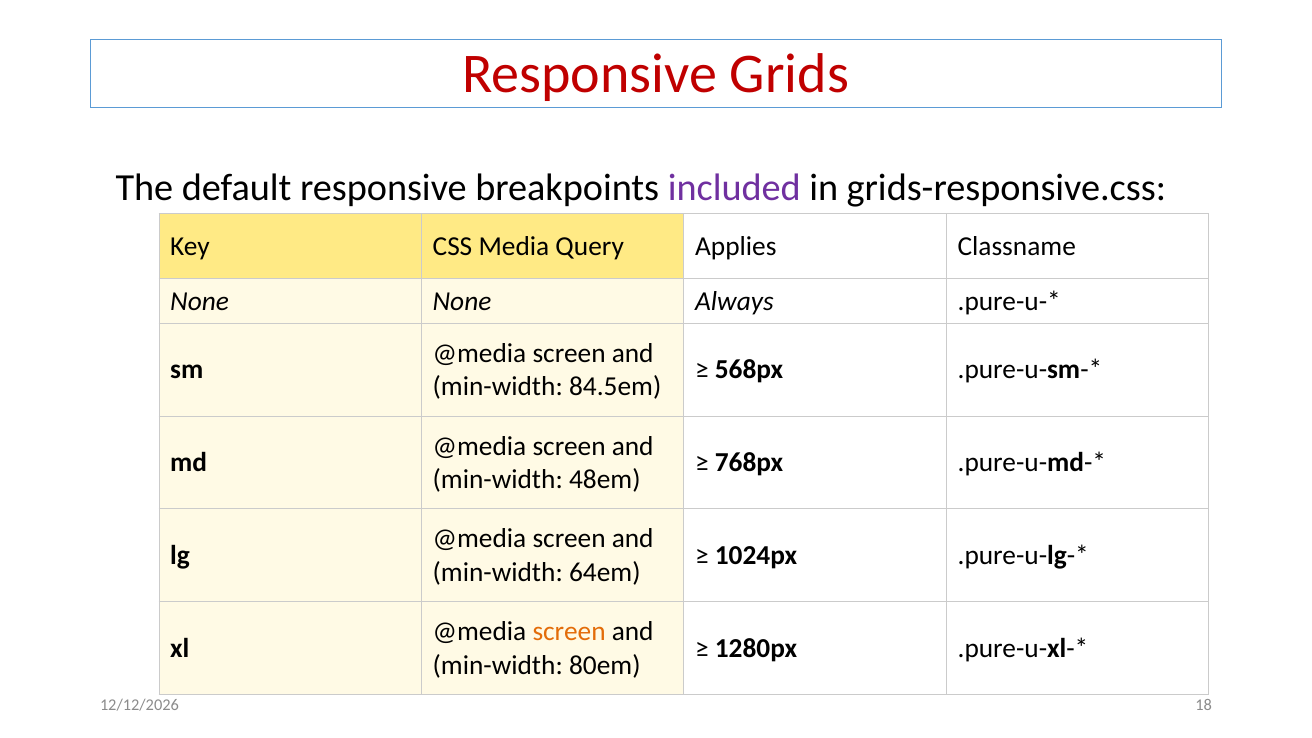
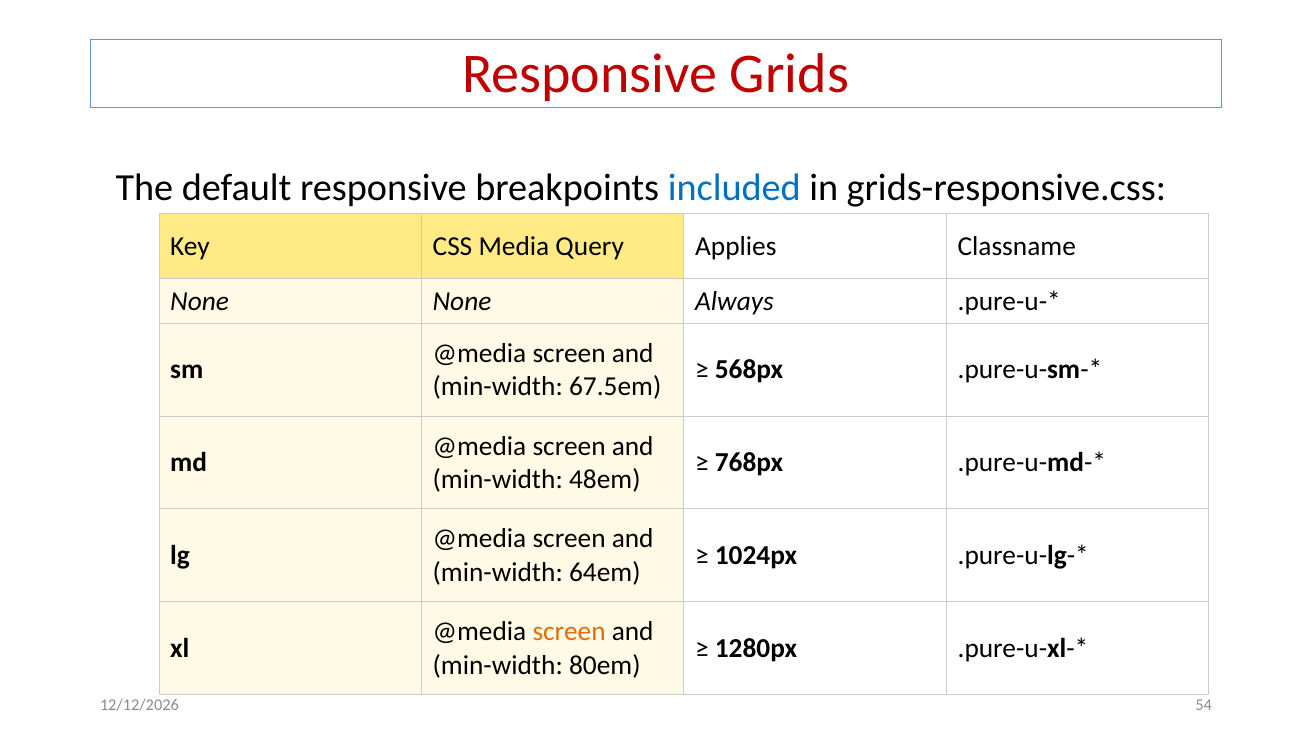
included colour: purple -> blue (734, 188)
84.5em: 84.5em -> 67.5em (615, 387)
18: 18 -> 54 (1204, 705)
